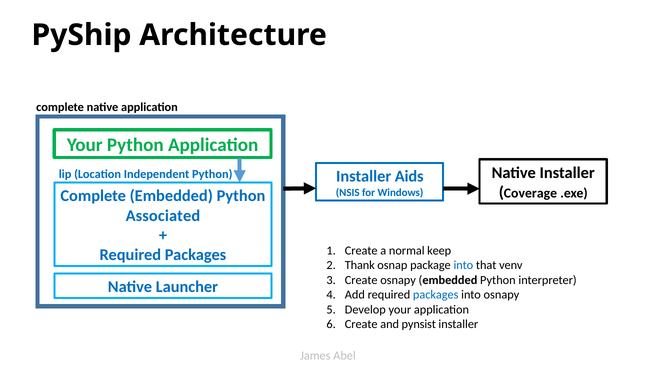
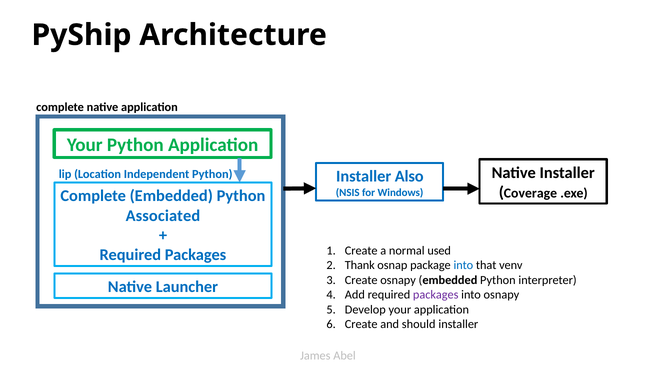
Aids: Aids -> Also (409, 176)
keep: keep -> used (439, 251)
packages colour: blue -> purple (436, 295)
pynsist: pynsist -> should (419, 324)
